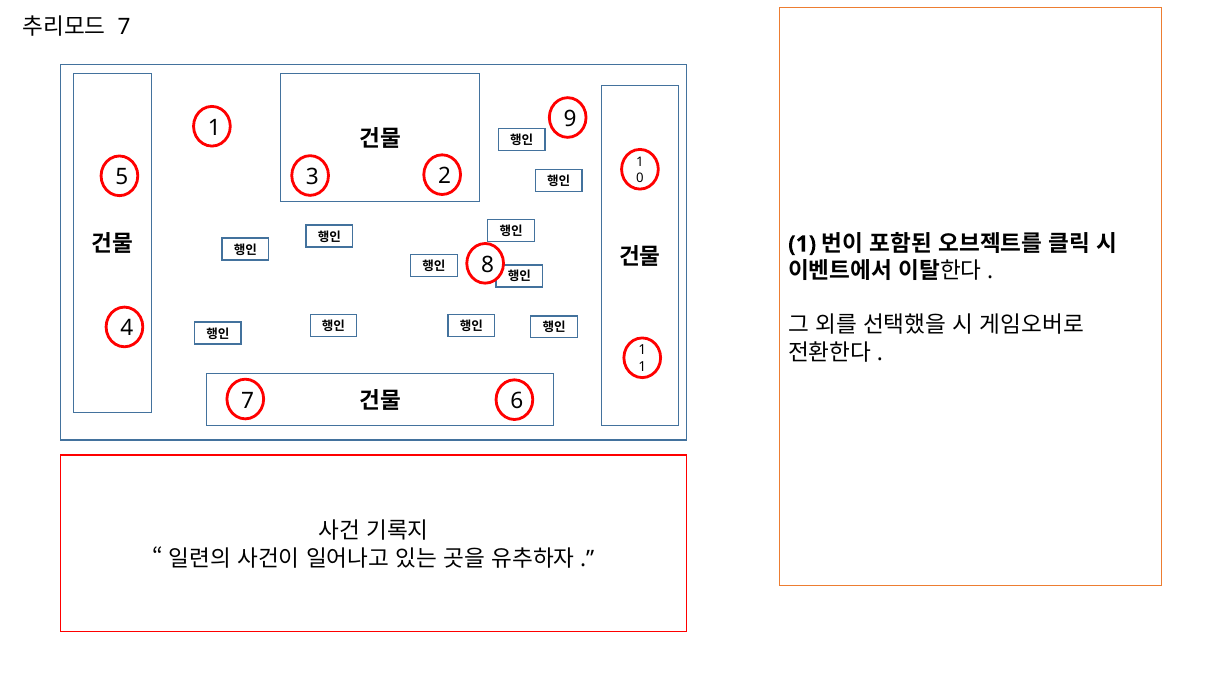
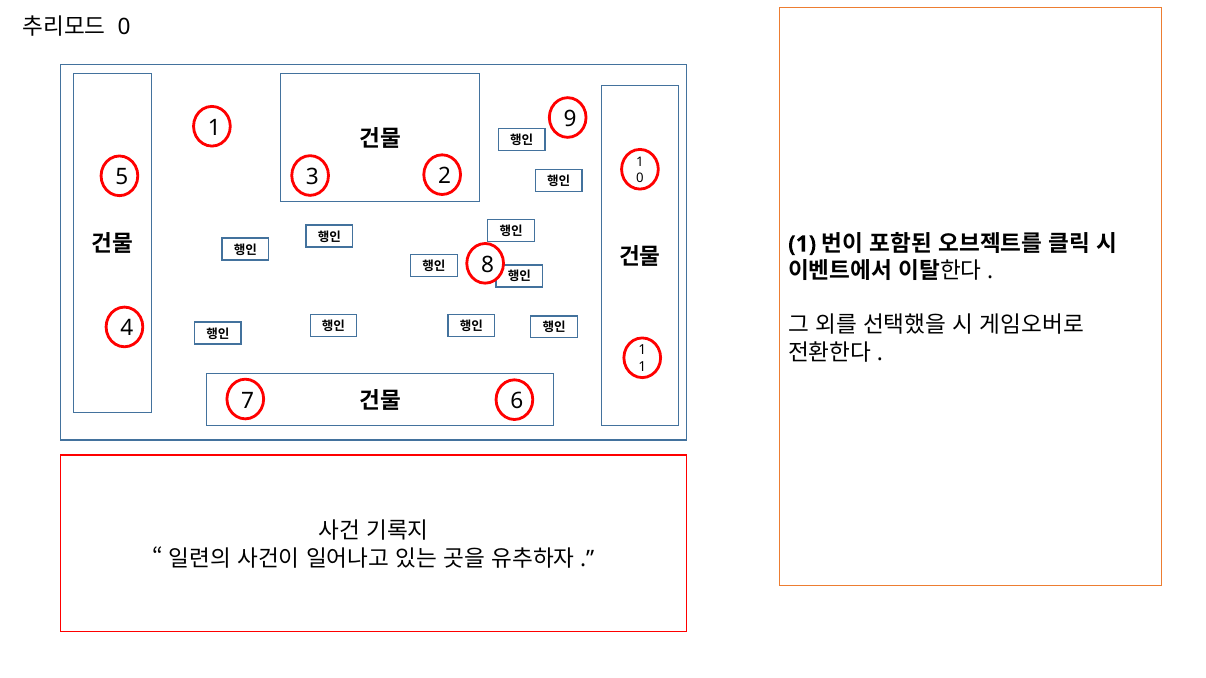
7: 7 -> 0 (124, 27)
